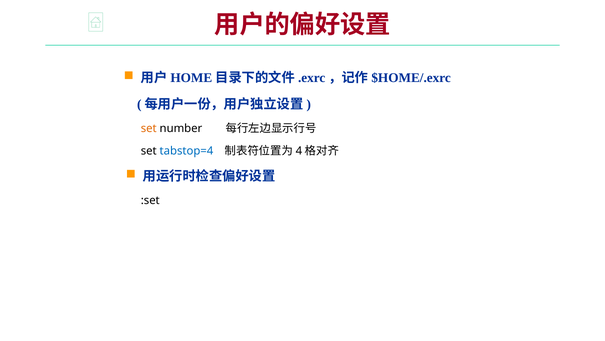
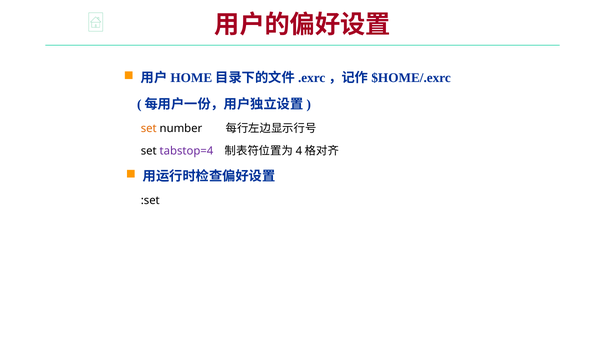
tabstop=4 colour: blue -> purple (186, 151)
